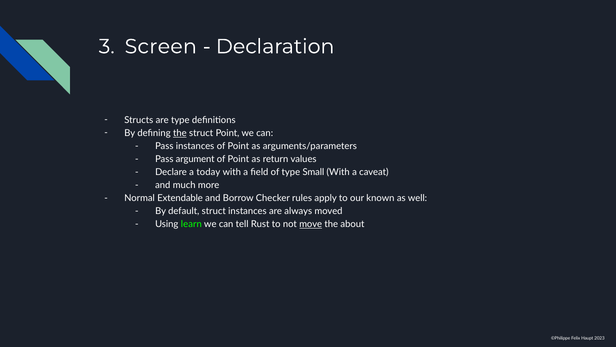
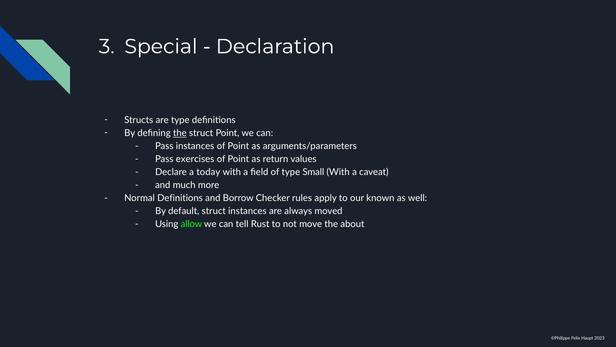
Screen: Screen -> Special (161, 46)
argument: argument -> exercises (195, 159)
Normal Extendable: Extendable -> Definitions (180, 198)
learn: learn -> allow (191, 224)
move underline: present -> none (311, 224)
